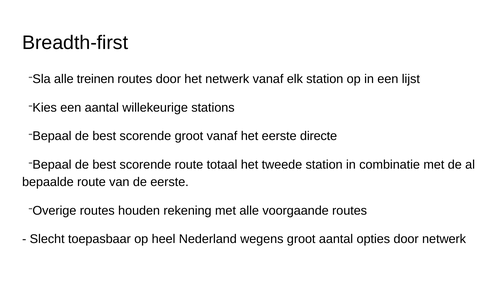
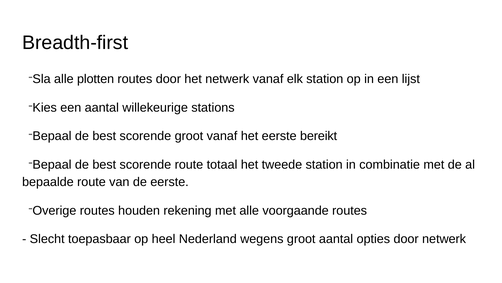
treinen: treinen -> plotten (96, 79)
directe: directe -> bereikt (319, 136)
